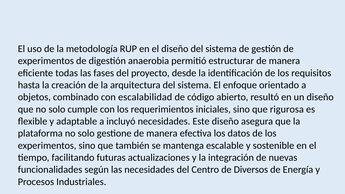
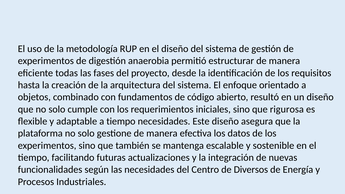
escalabilidad: escalabilidad -> fundamentos (145, 97)
a incluyó: incluyó -> tiempo (121, 121)
